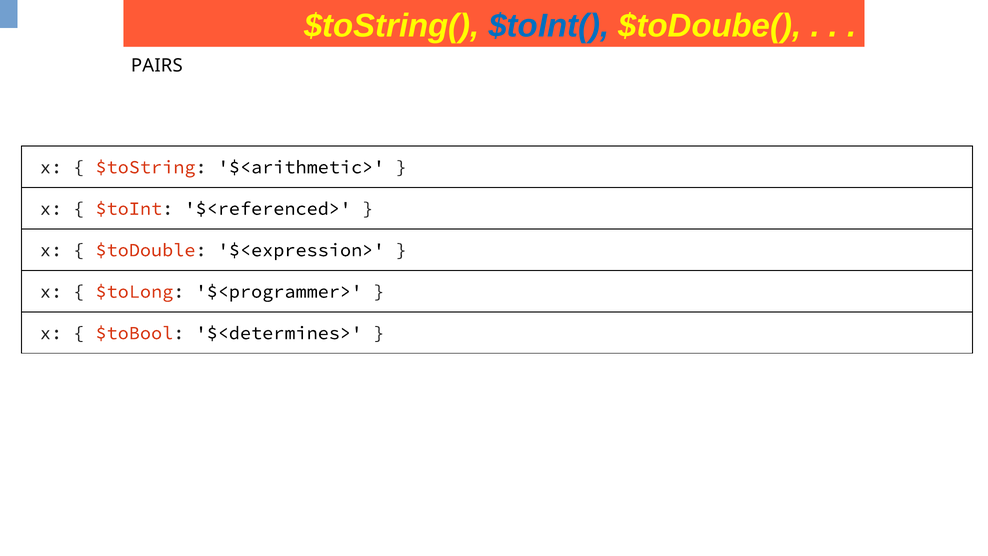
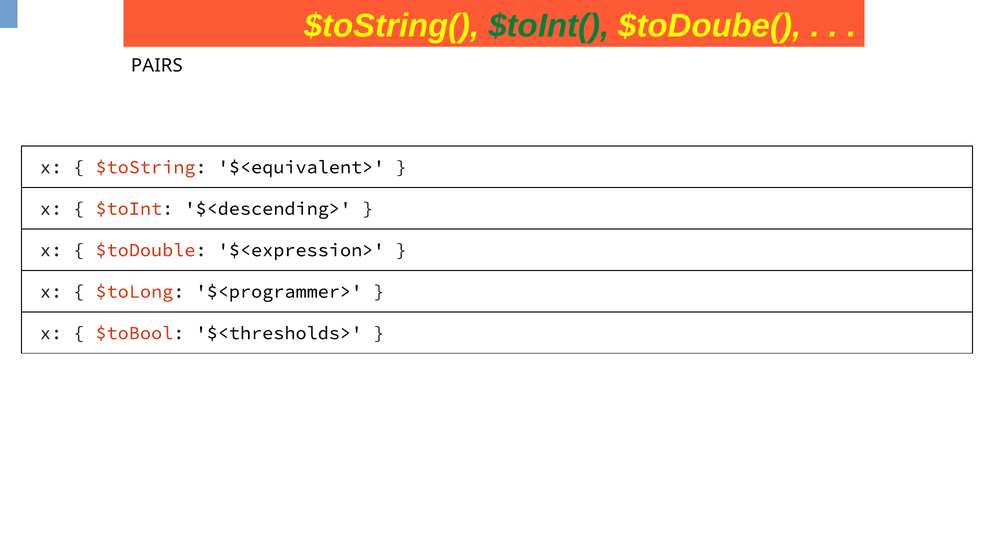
$toInt( colour: blue -> green (549, 26)
$<arithmetic>: $<arithmetic> -> $<equivalent> (301, 167)
$<referenced>: $<referenced> -> $<descending> (268, 209)
$<determines>: $<determines> -> $<thresholds> (279, 333)
